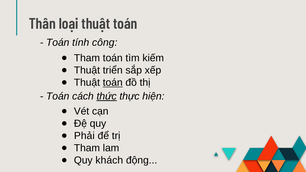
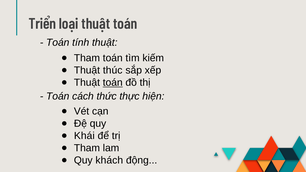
Thân: Thân -> Triển (42, 24)
tính công: công -> thuật (105, 43)
triển: triển -> thúc (113, 70)
thức underline: present -> none (107, 96)
Phải: Phải -> Khái (84, 136)
